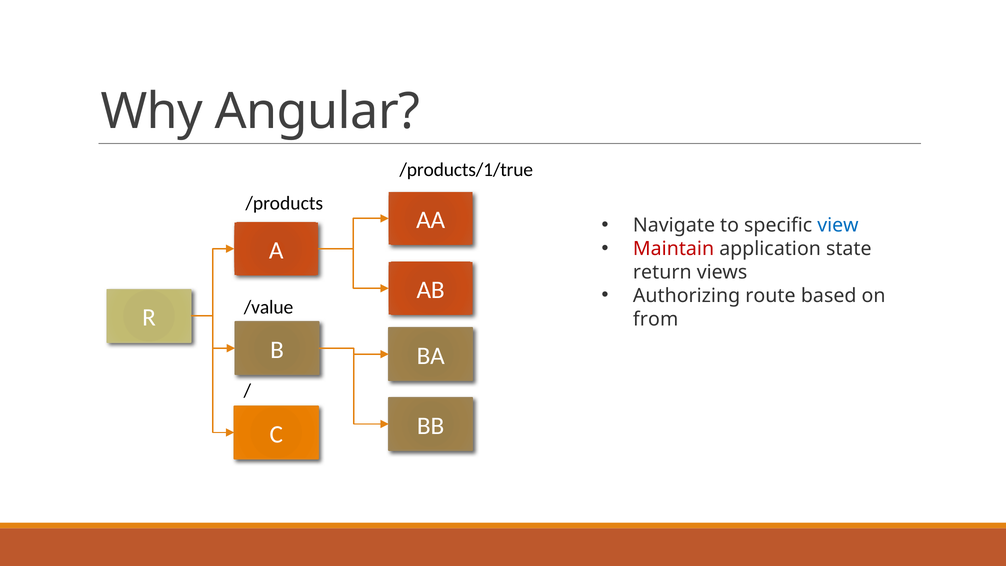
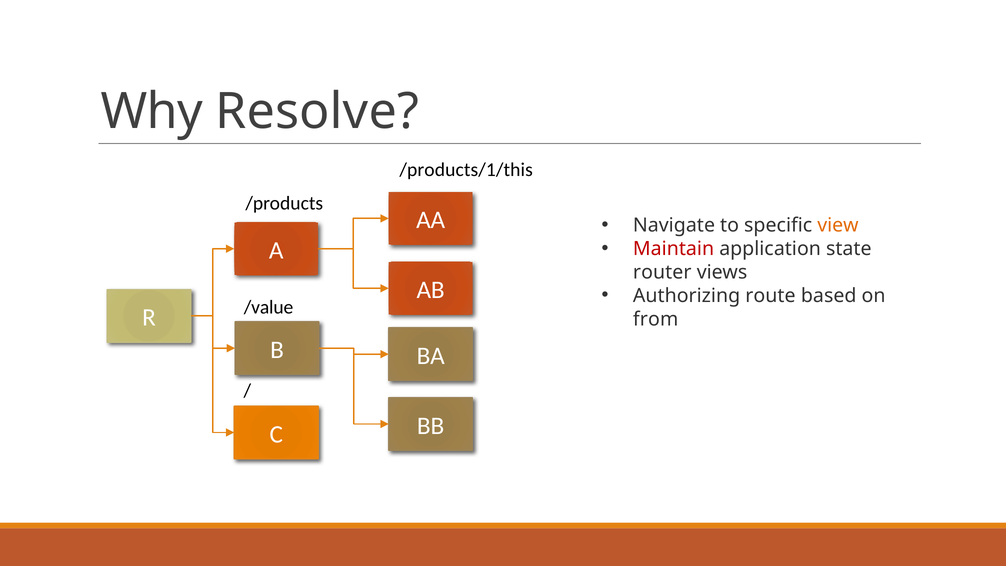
Angular: Angular -> Resolve (317, 111)
/products/1/true: /products/1/true -> /products/1/this (466, 170)
view colour: blue -> orange (838, 225)
return: return -> router (662, 272)
